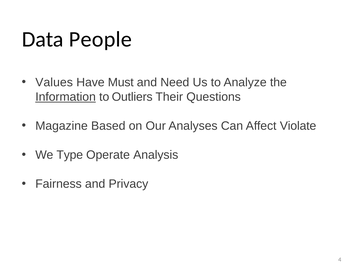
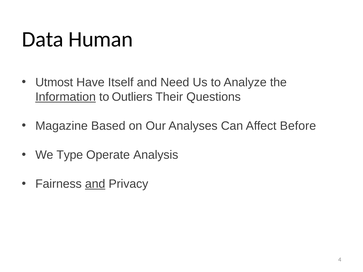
People: People -> Human (101, 39)
Values: Values -> Utmost (54, 82)
Must: Must -> Itself (121, 82)
Violate: Violate -> Before (298, 126)
and underline: none -> present (95, 184)
